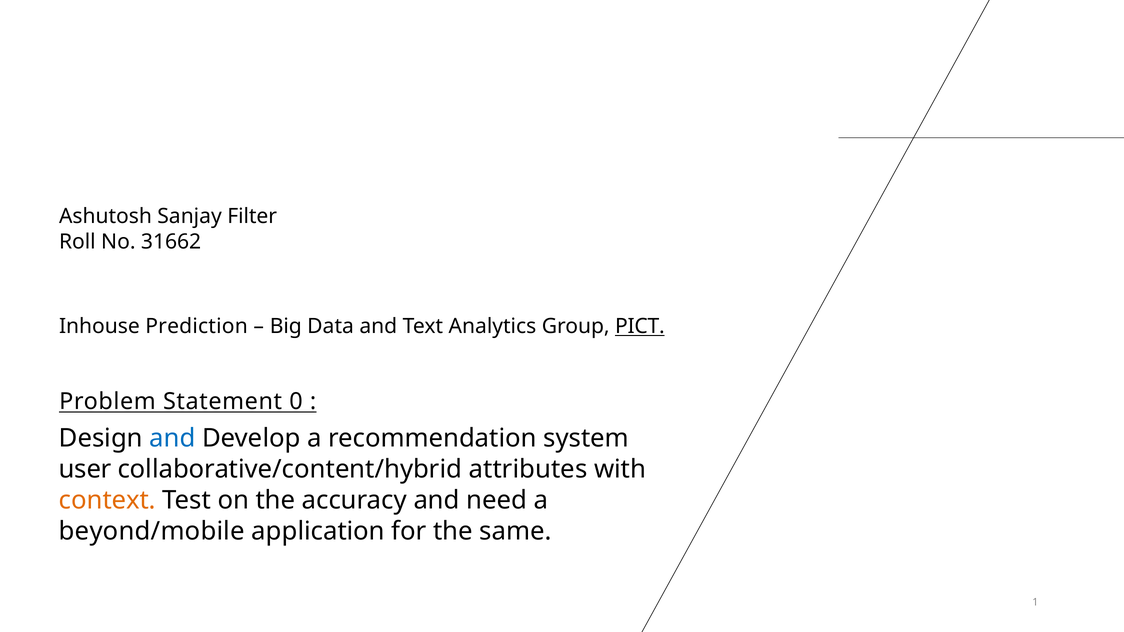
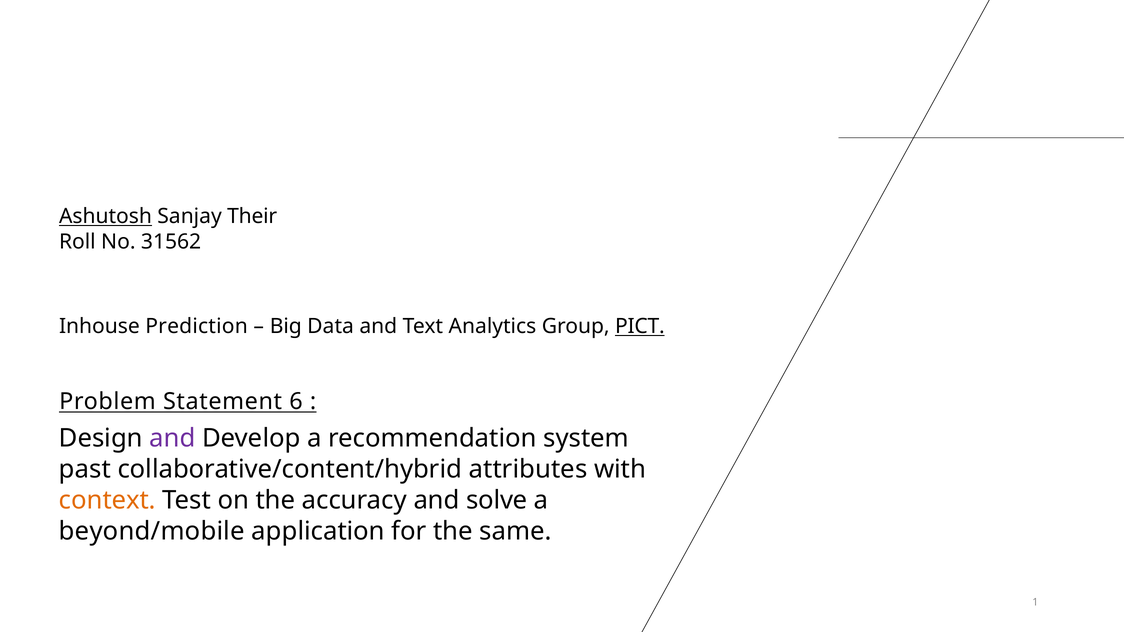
Ashutosh underline: none -> present (105, 217)
Filter: Filter -> Their (252, 217)
31662: 31662 -> 31562 (171, 242)
0: 0 -> 6 (296, 401)
and colour: blue -> purple (172, 439)
user: user -> past (85, 470)
need: need -> solve (497, 500)
